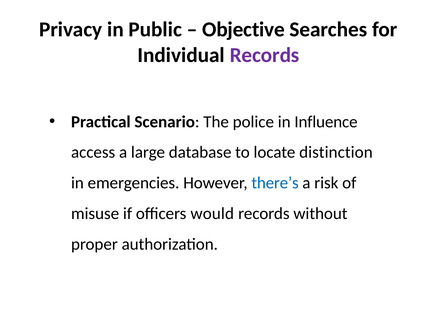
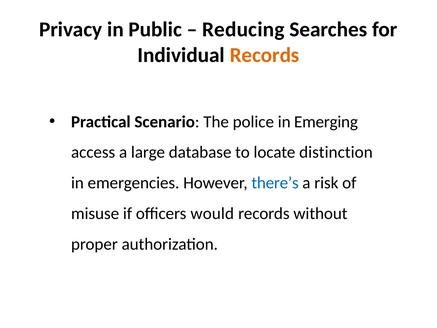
Objective: Objective -> Reducing (243, 30)
Records colour: purple -> orange (265, 55)
Influence: Influence -> Emerging (326, 122)
